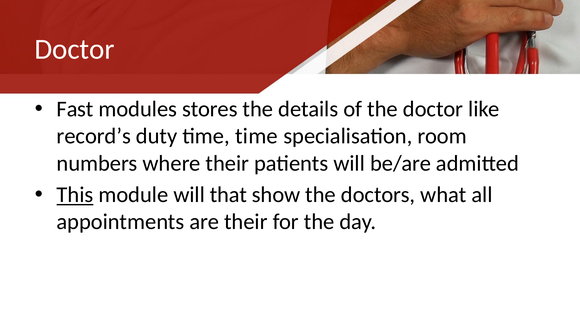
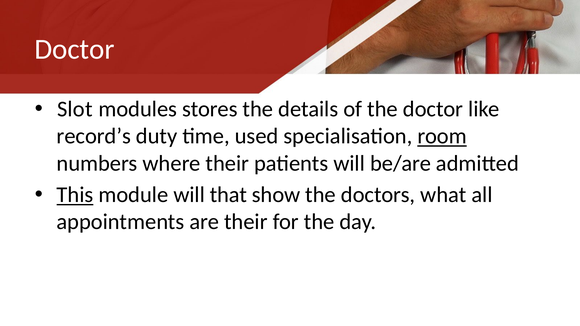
Fast: Fast -> Slot (75, 109)
time time: time -> used (257, 136)
room underline: none -> present (442, 136)
